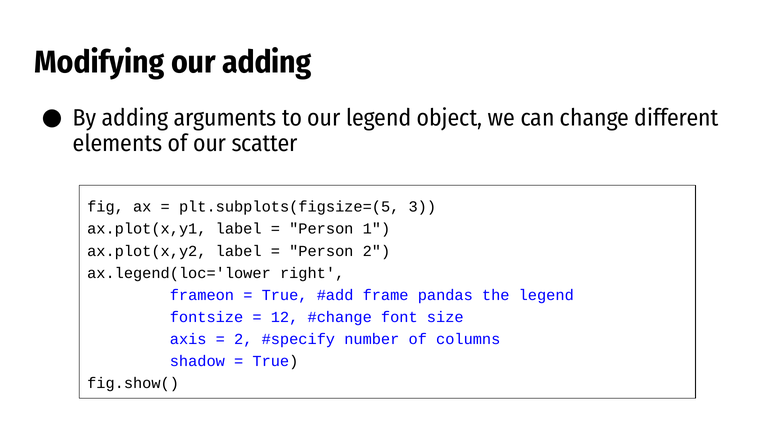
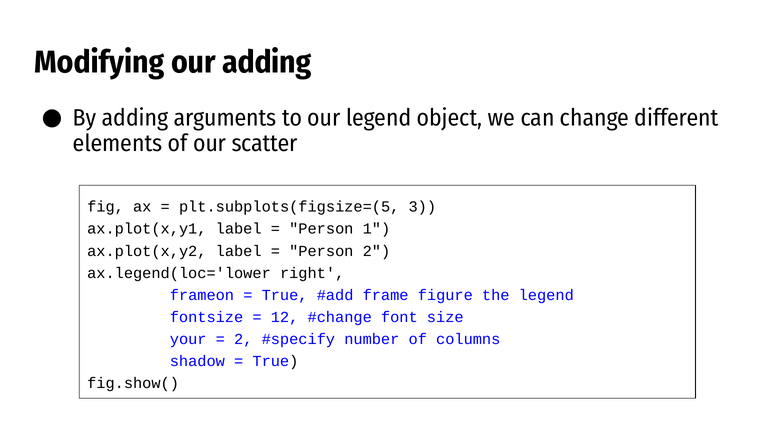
pandas: pandas -> figure (445, 295)
axis: axis -> your (188, 339)
